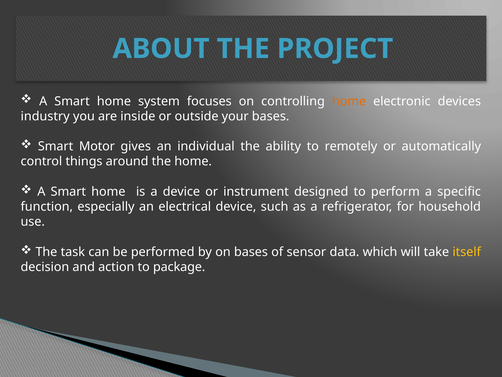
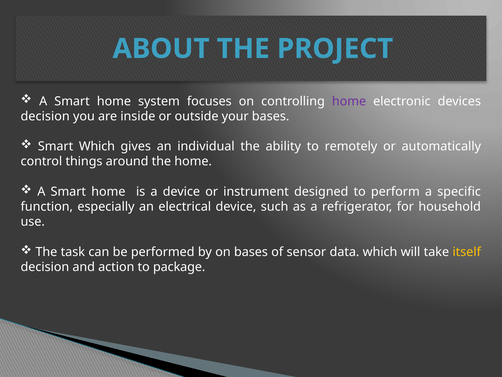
home colour: orange -> purple (349, 101)
industry: industry -> decision (45, 116)
Smart Motor: Motor -> Which (97, 146)
